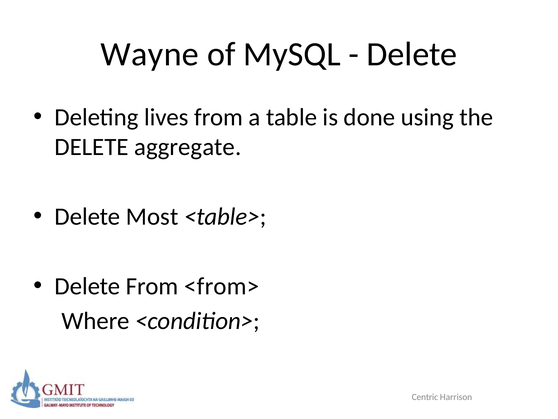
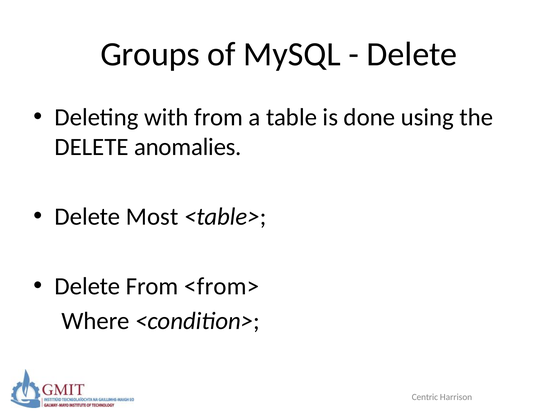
Wayne: Wayne -> Groups (150, 54)
lives: lives -> with (166, 117)
aggregate: aggregate -> anomalies (188, 147)
